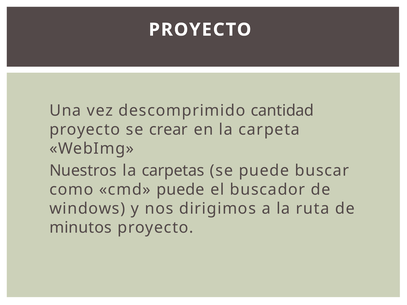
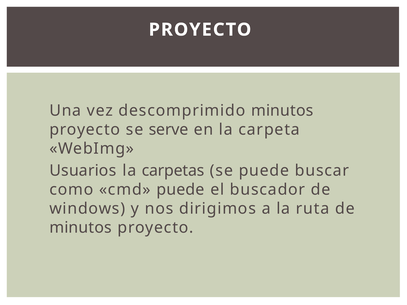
descomprimido cantidad: cantidad -> minutos (282, 111)
crear: crear -> serve (169, 130)
Nuestros: Nuestros -> Usuarios (83, 171)
